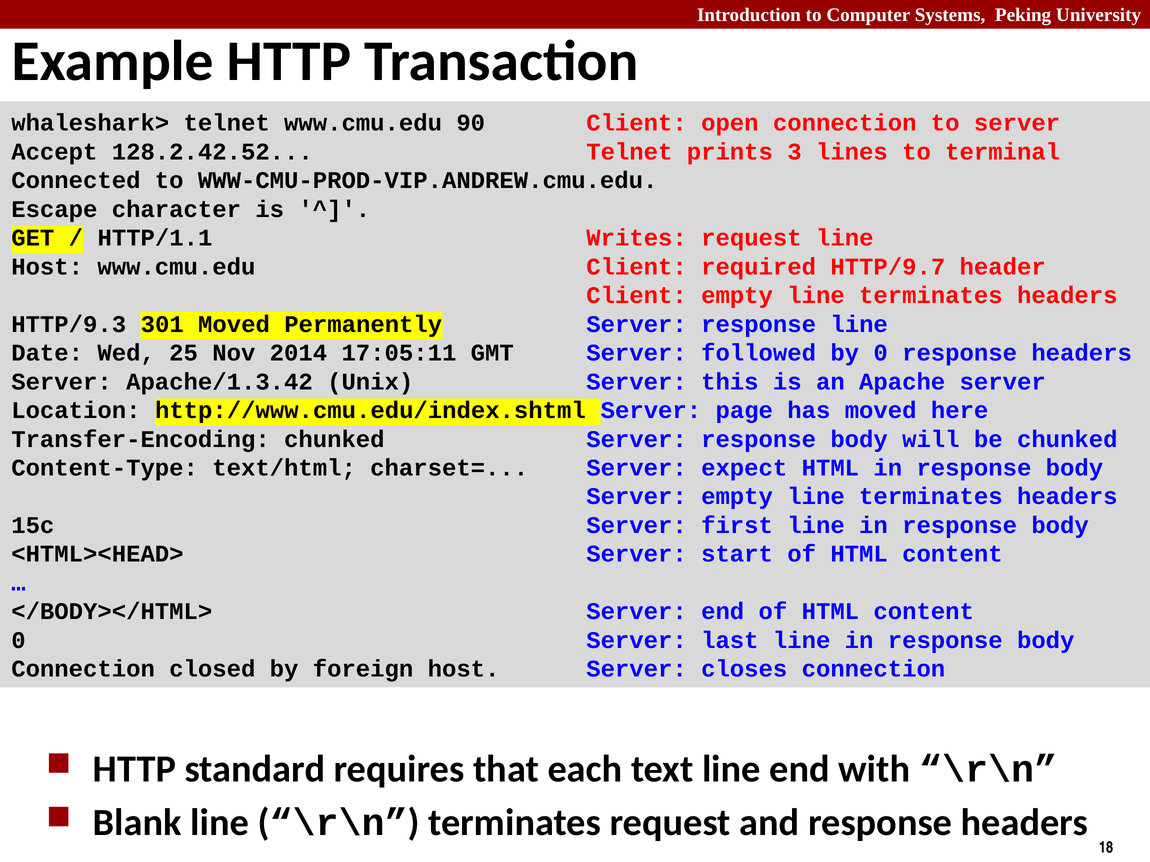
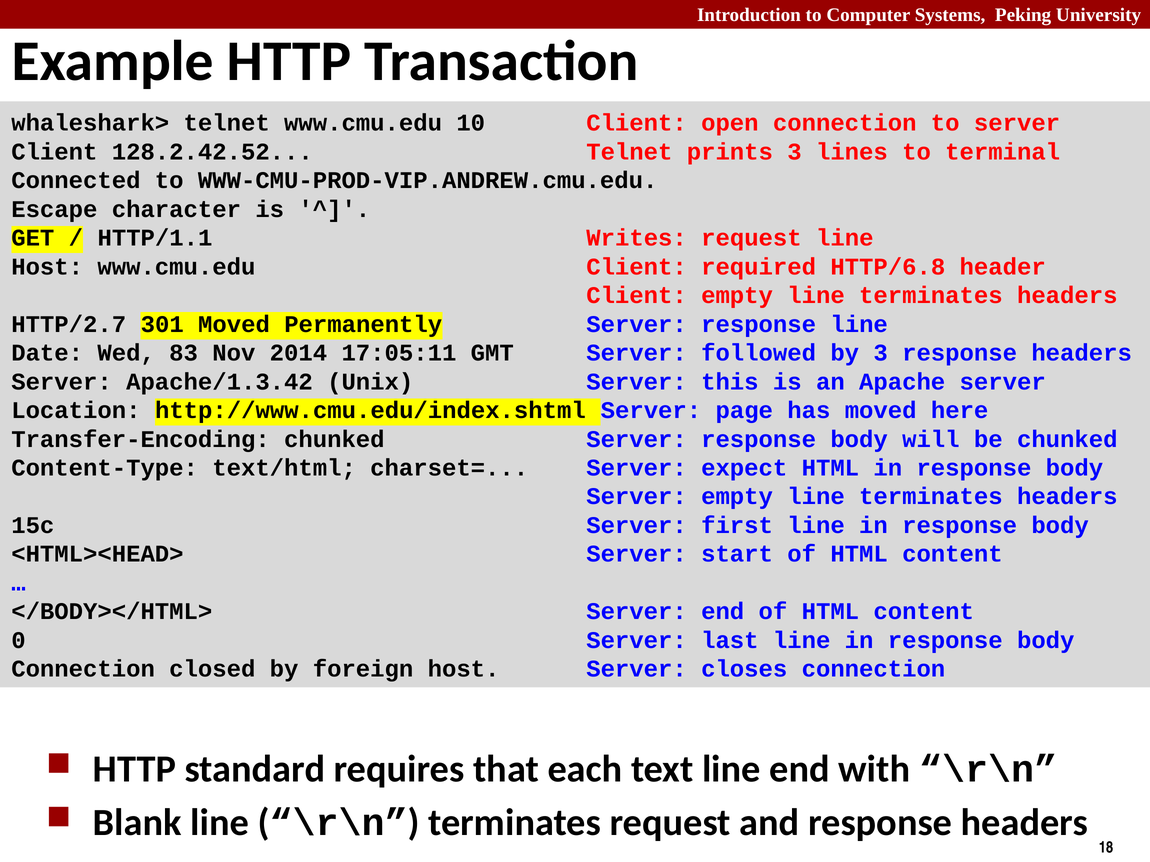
90: 90 -> 10 (471, 123)
Accept: Accept -> Client (54, 152)
HTTP/9.7: HTTP/9.7 -> HTTP/6.8 (888, 267)
HTTP/9.3: HTTP/9.3 -> HTTP/2.7 (69, 324)
25: 25 -> 83 (184, 353)
by 0: 0 -> 3 (881, 353)
